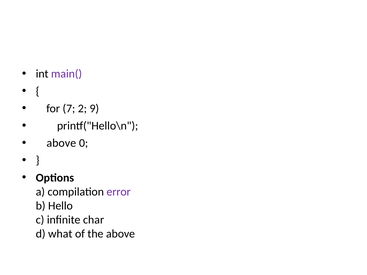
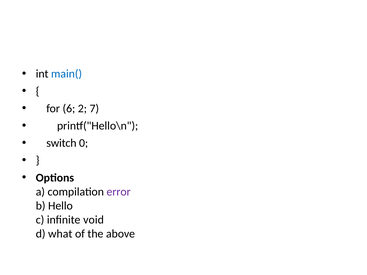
main( colour: purple -> blue (67, 74)
7: 7 -> 6 (69, 109)
9: 9 -> 7 (94, 109)
above: above -> switch (61, 143)
char: char -> void (94, 220)
